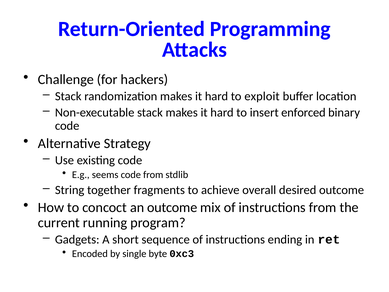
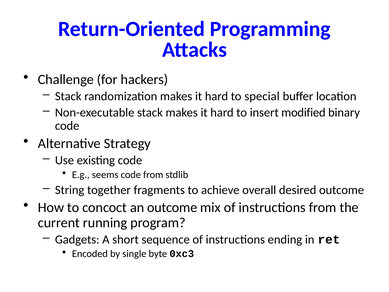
exploit: exploit -> special (262, 96)
enforced: enforced -> modified (303, 112)
